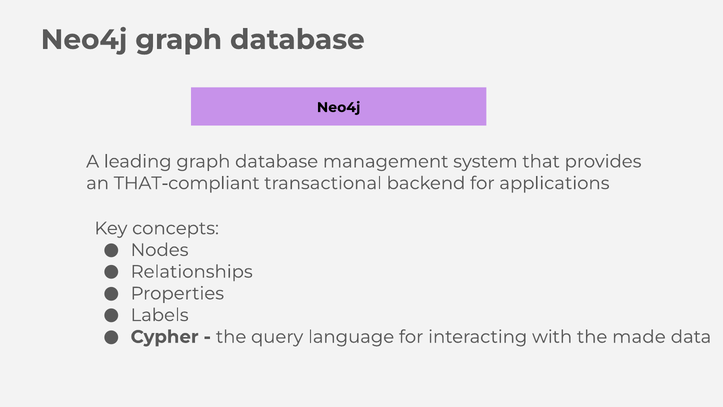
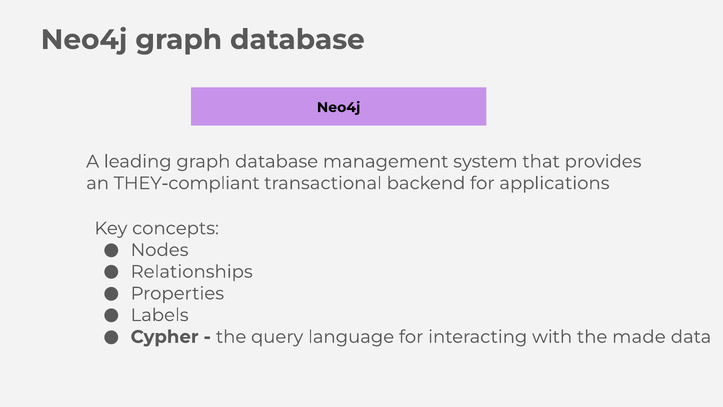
THAT-compliant: THAT-compliant -> THEY-compliant (187, 183)
